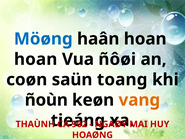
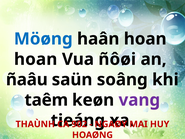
coøn: coøn -> ñaâu (27, 80)
toang: toang -> soâng (122, 80)
ñoùn: ñoùn -> taêm (46, 100)
vang colour: orange -> purple (139, 100)
